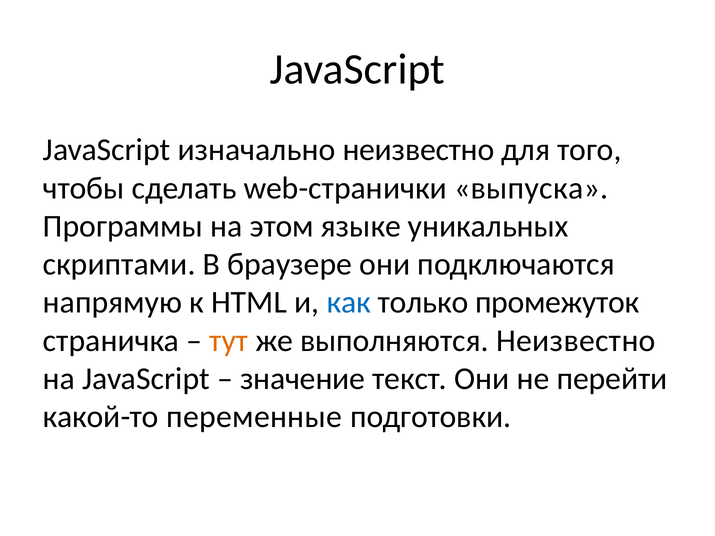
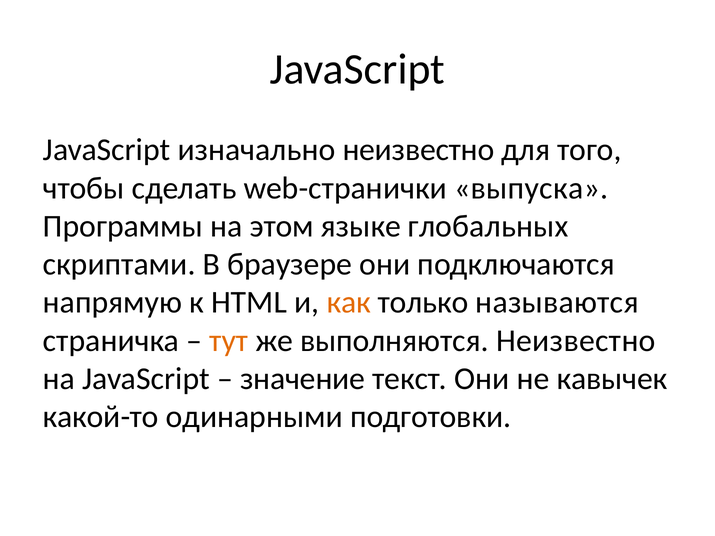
уникальных: уникальных -> глобальных (488, 226)
как colour: blue -> orange (349, 303)
промежуток: промежуток -> называются (557, 303)
перейти: перейти -> кавычек (612, 379)
переменные: переменные -> одинарными (254, 417)
